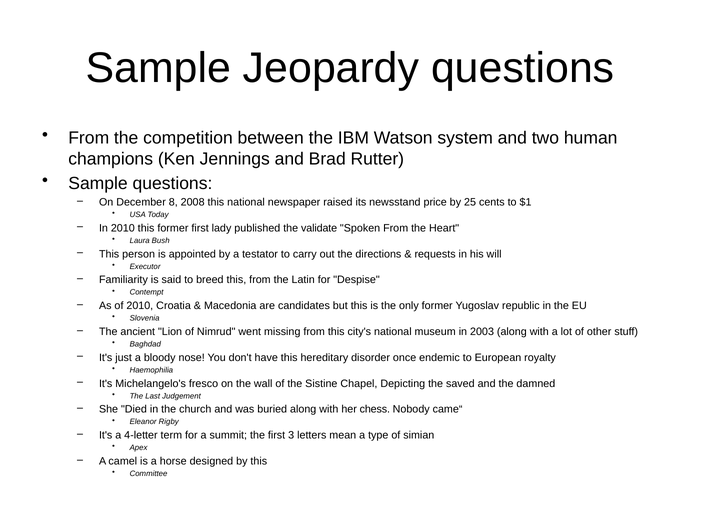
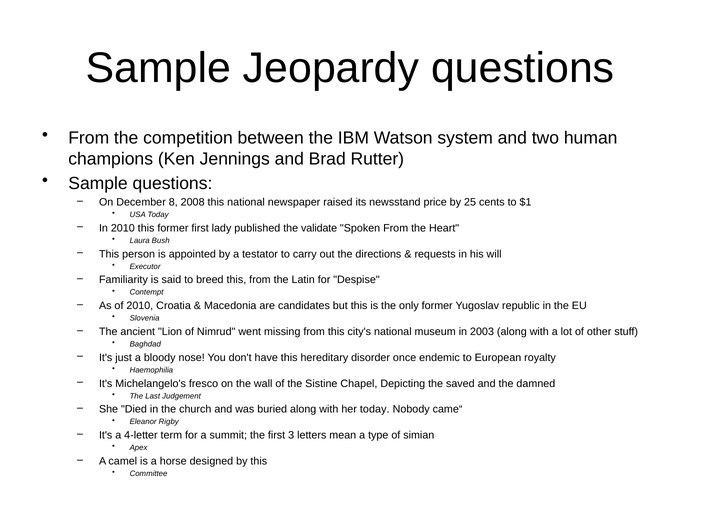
her chess: chess -> today (375, 409)
